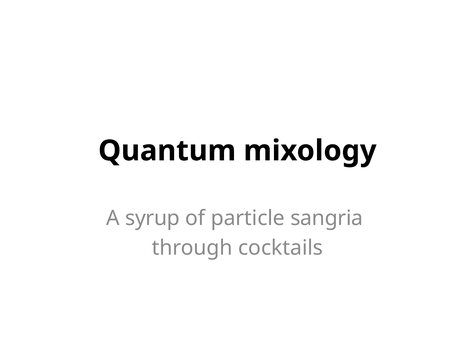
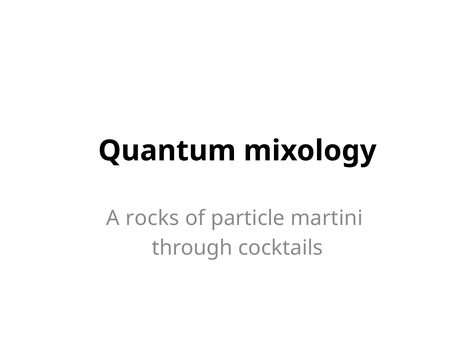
syrup: syrup -> rocks (152, 218)
sangria: sangria -> martini (327, 218)
